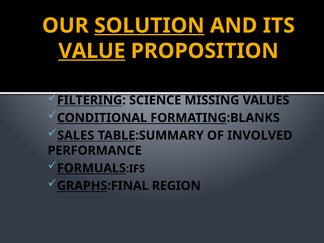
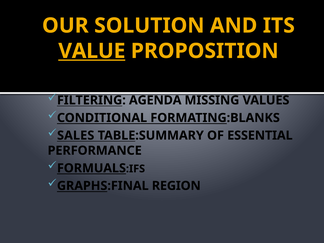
SOLUTION underline: present -> none (149, 26)
SCIENCE: SCIENCE -> AGENDA (155, 100)
INVOLVED: INVOLVED -> ESSENTIAL (260, 135)
